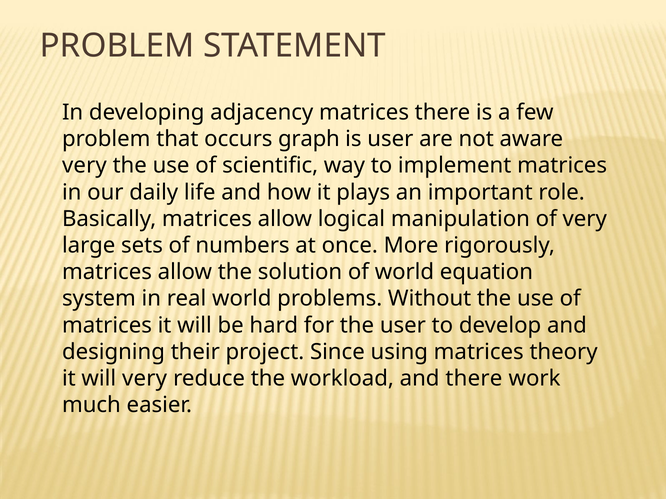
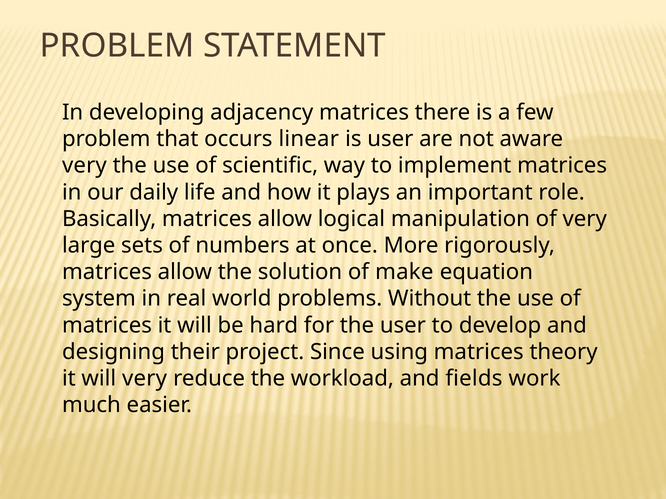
graph: graph -> linear (309, 139)
of world: world -> make (404, 272)
and there: there -> fields (474, 379)
